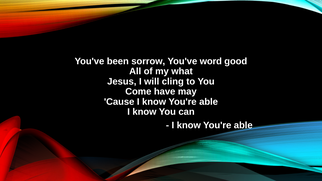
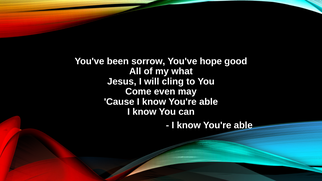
word: word -> hope (211, 61)
have: have -> even (165, 92)
